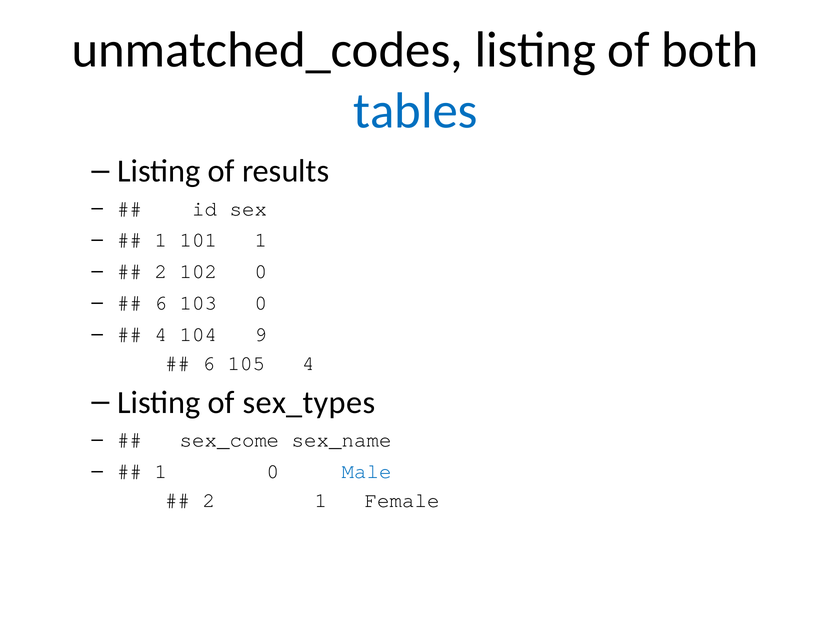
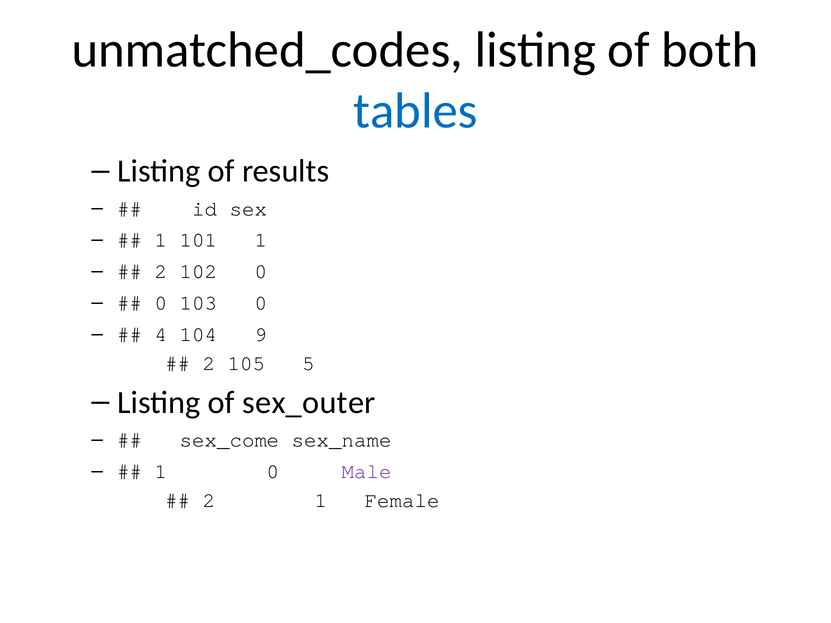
6: 6 -> 0 (161, 303)
6: 6 -> 2 (209, 363)
105 4: 4 -> 5 (309, 363)
sex_types: sex_types -> sex_outer (309, 403)
Male colour: blue -> purple (367, 472)
